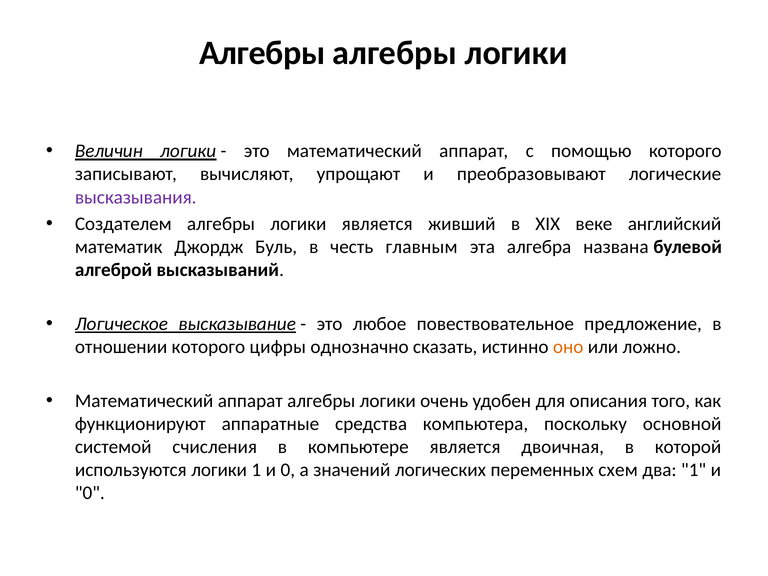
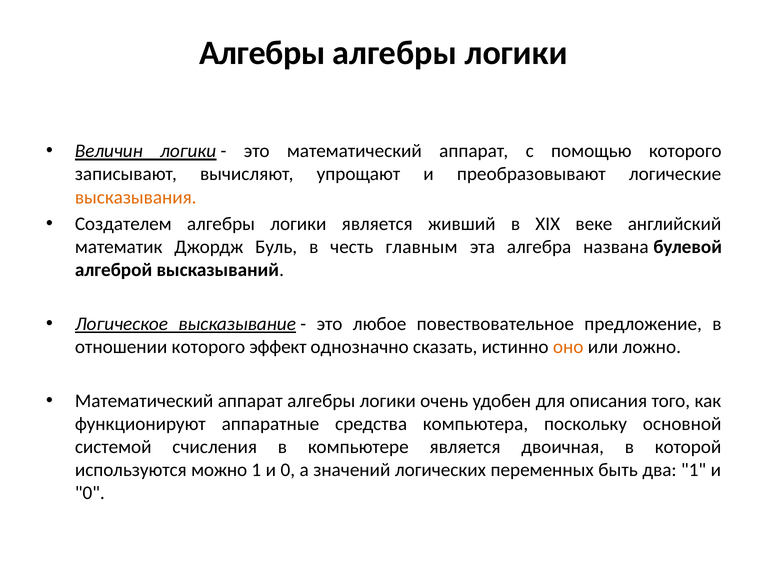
высказывания colour: purple -> orange (136, 197)
цифры: цифры -> эффект (278, 347)
используются логики: логики -> мoжно (219, 470)
схем: схем -> быть (618, 470)
